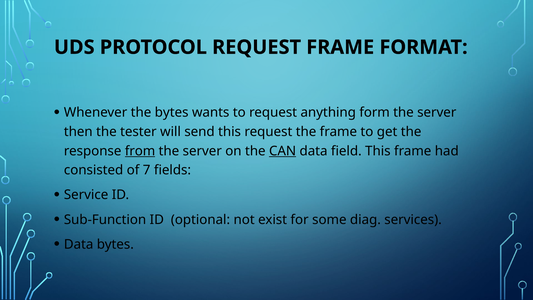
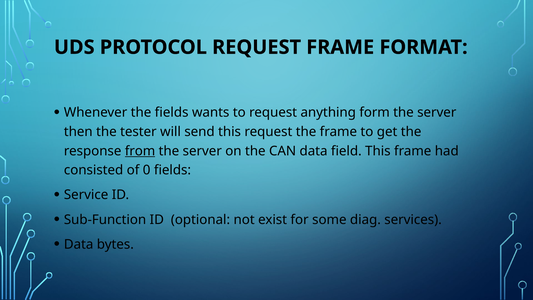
the bytes: bytes -> fields (172, 112)
CAN underline: present -> none (283, 151)
7: 7 -> 0 (147, 170)
